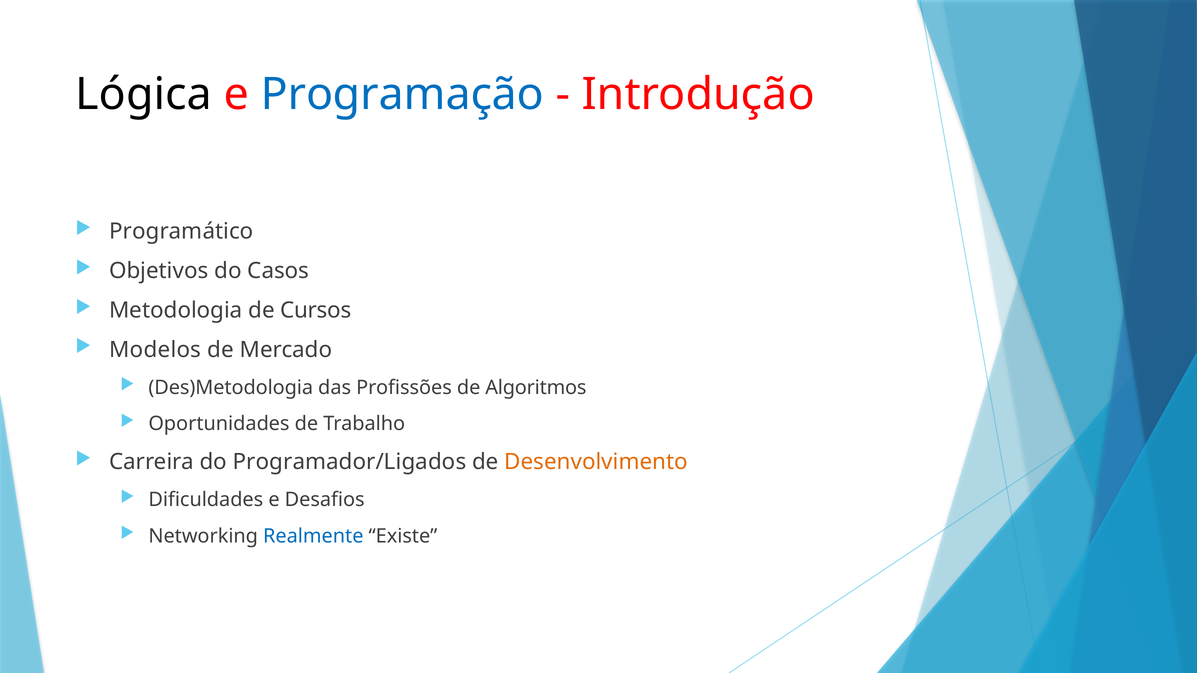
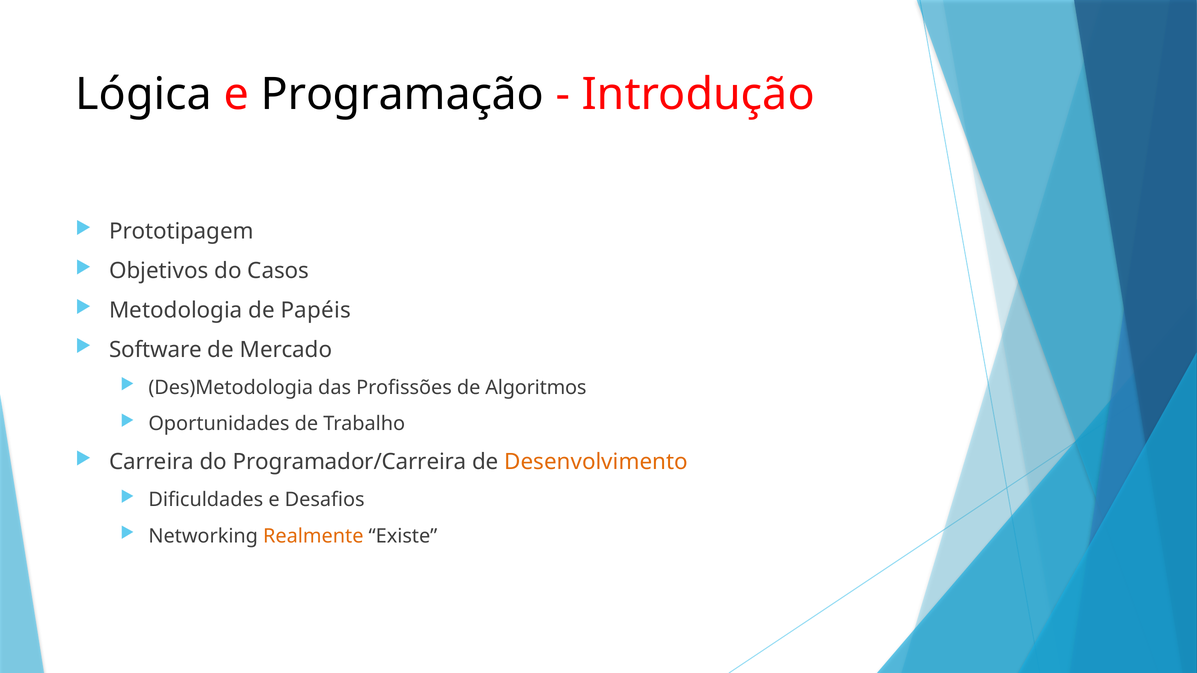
Programação colour: blue -> black (402, 94)
Programático: Programático -> Prototipagem (181, 232)
Cursos: Cursos -> Papéis (316, 310)
Modelos: Modelos -> Software (156, 350)
Programador/Ligados: Programador/Ligados -> Programador/Carreira (350, 462)
Realmente colour: blue -> orange (313, 536)
